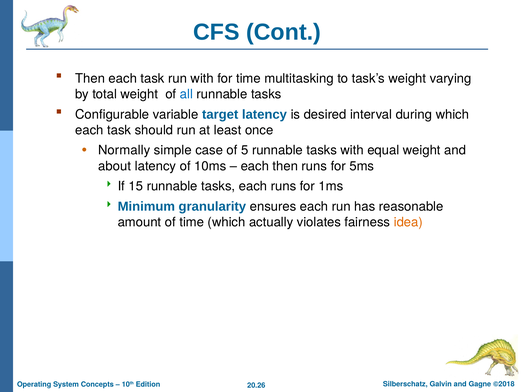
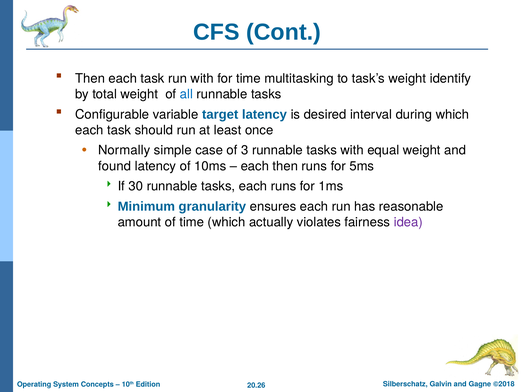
varying: varying -> identify (450, 79)
5: 5 -> 3 (245, 150)
about: about -> found (115, 166)
15: 15 -> 30 (136, 186)
idea colour: orange -> purple (408, 222)
